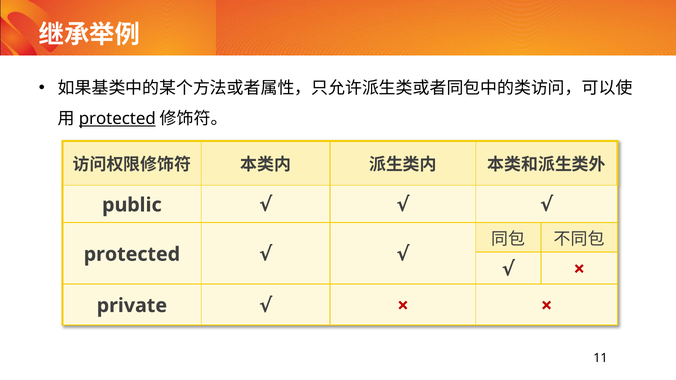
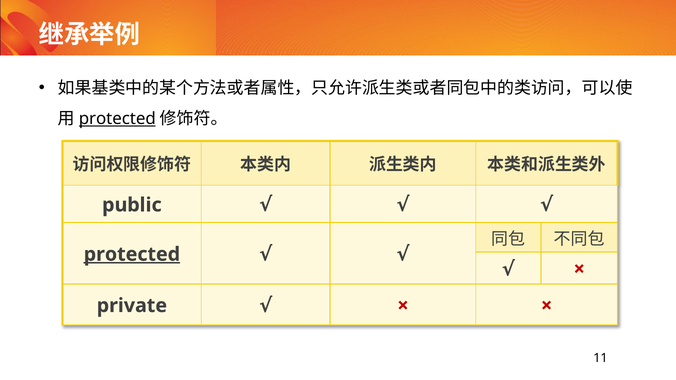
protected underline: none -> present (132, 254)
